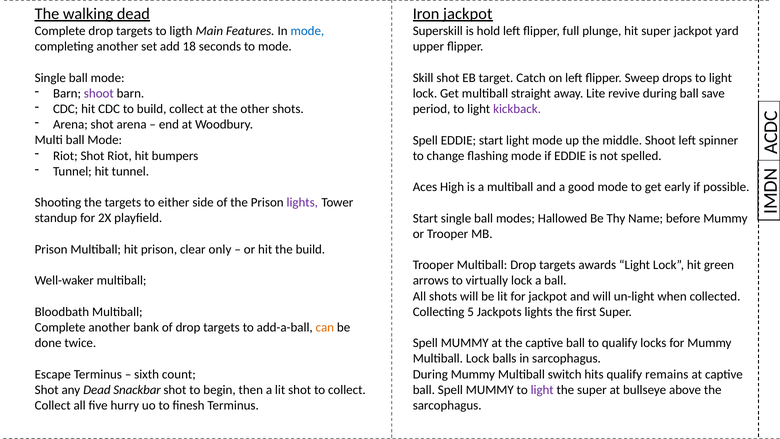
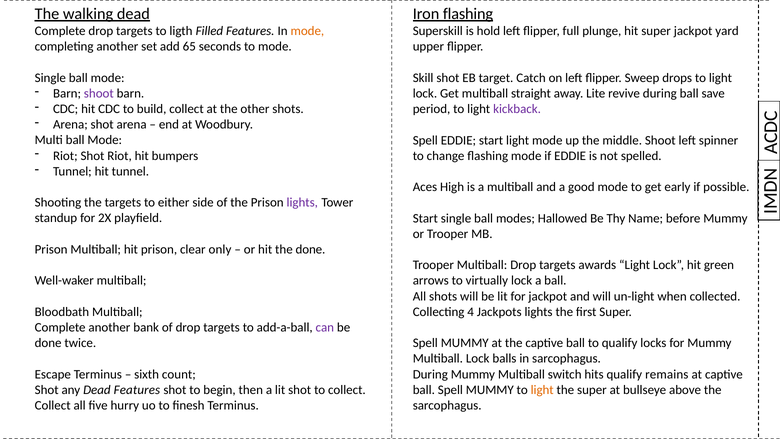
Iron jackpot: jackpot -> flashing (468, 14)
Main: Main -> Filled (209, 31)
mode colour: blue -> orange (307, 31)
18: 18 -> 65 (189, 47)
the build: build -> done (310, 249)
5: 5 -> 4 (471, 312)
can colour: orange -> purple (325, 327)
Dead Snackbar: Snackbar -> Features (137, 390)
light colour: purple -> orange (542, 390)
